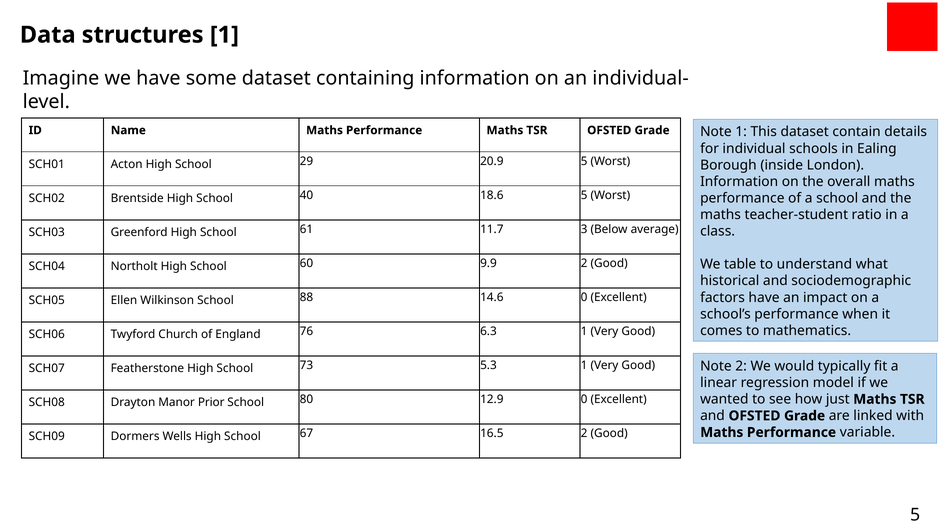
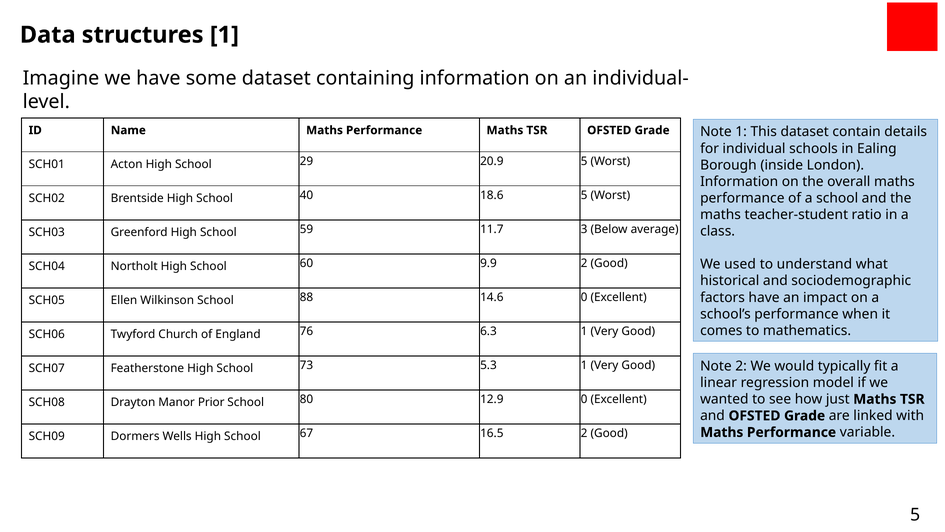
61: 61 -> 59 (306, 229)
table: table -> used (740, 264)
